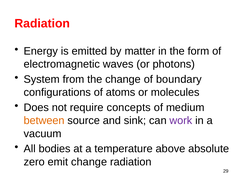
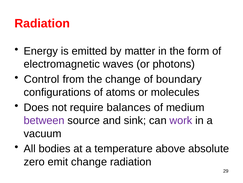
System: System -> Control (42, 79)
concepts: concepts -> balances (129, 107)
between colour: orange -> purple (44, 120)
